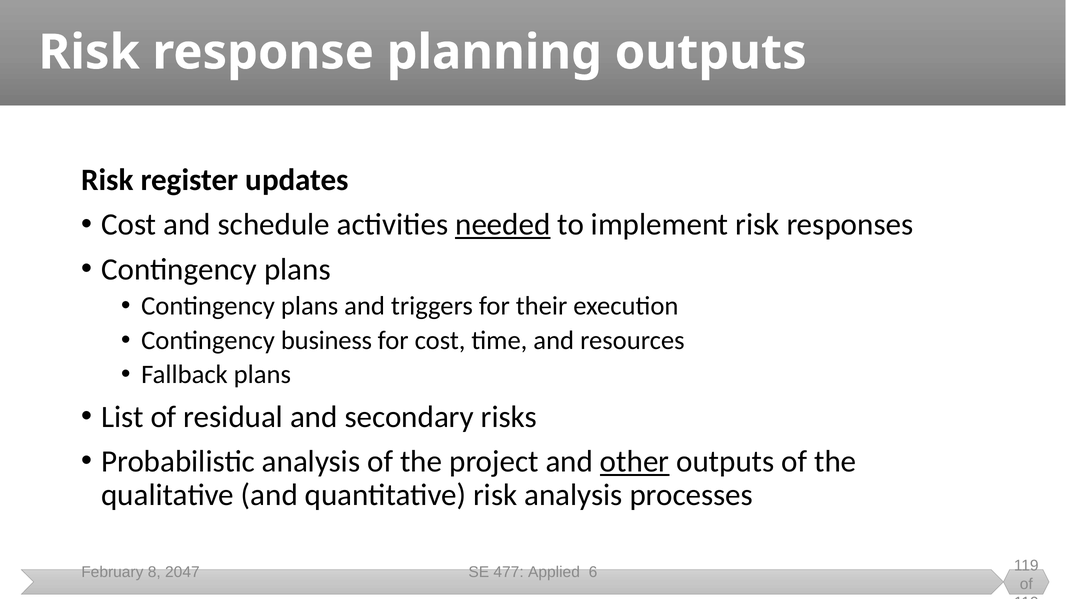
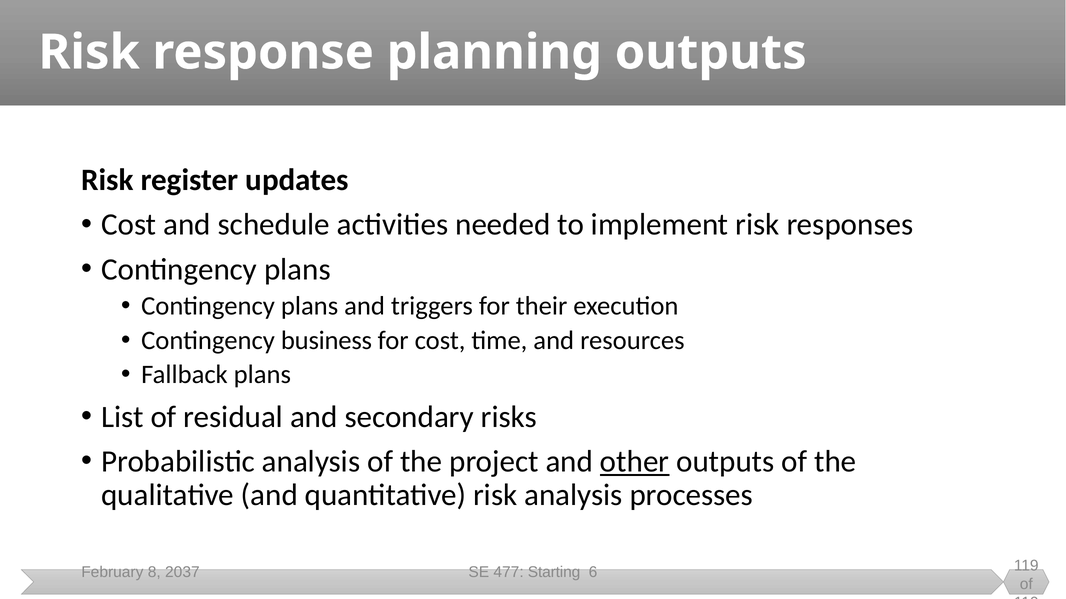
needed underline: present -> none (503, 225)
2047: 2047 -> 2037 (182, 573)
Applied: Applied -> Starting (554, 573)
